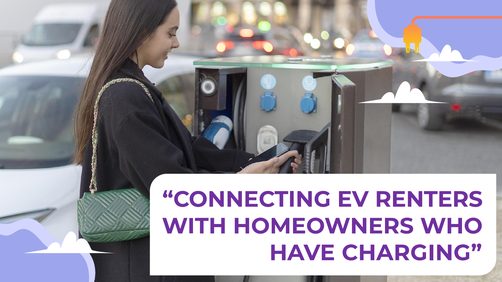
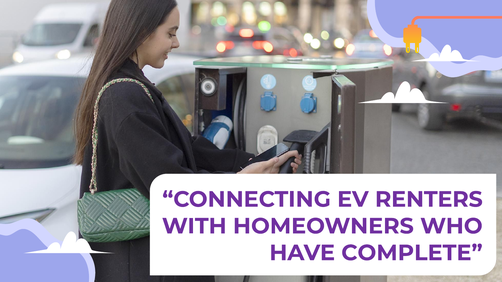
CHARGING: CHARGING -> COMPLETE (412, 253)
